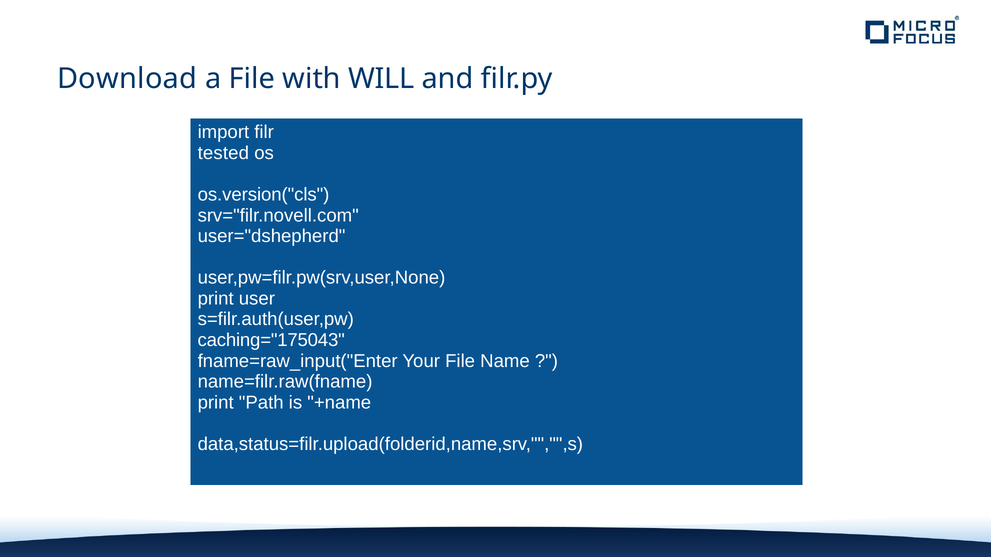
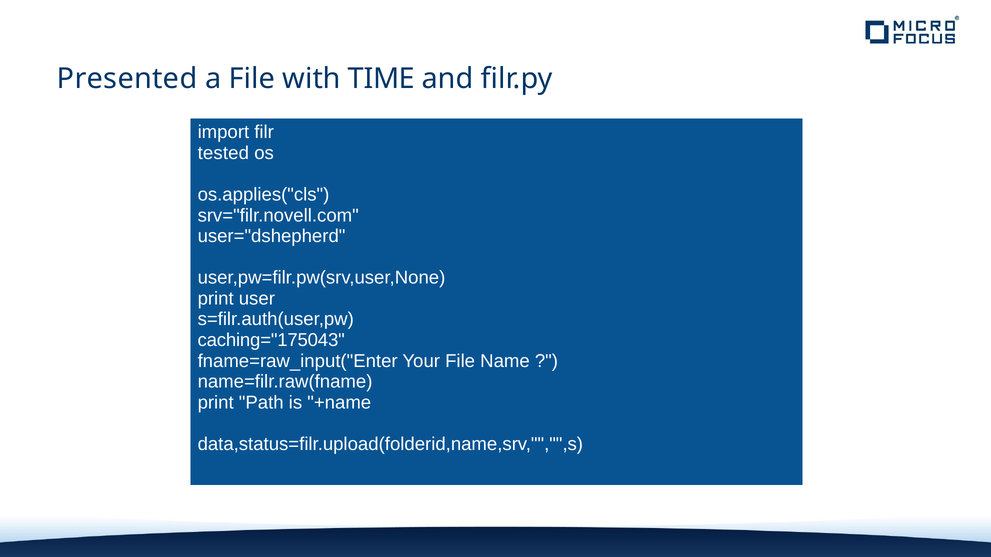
Download: Download -> Presented (127, 79)
WILL: WILL -> TIME (381, 79)
os.version("cls: os.version("cls -> os.applies("cls (263, 195)
